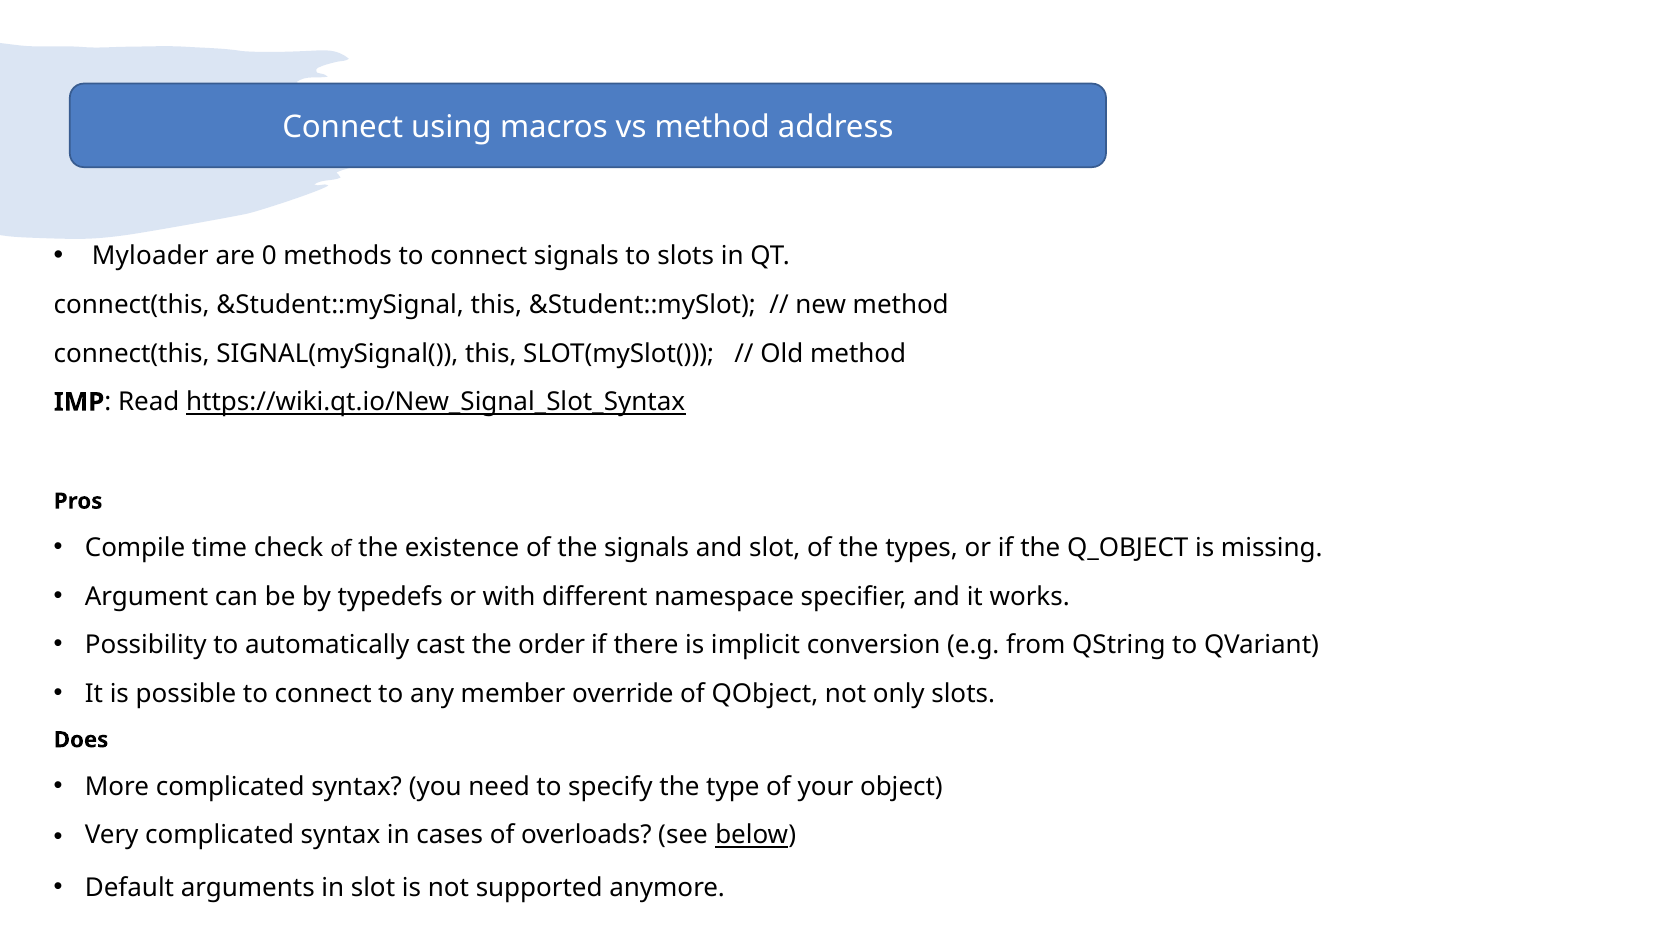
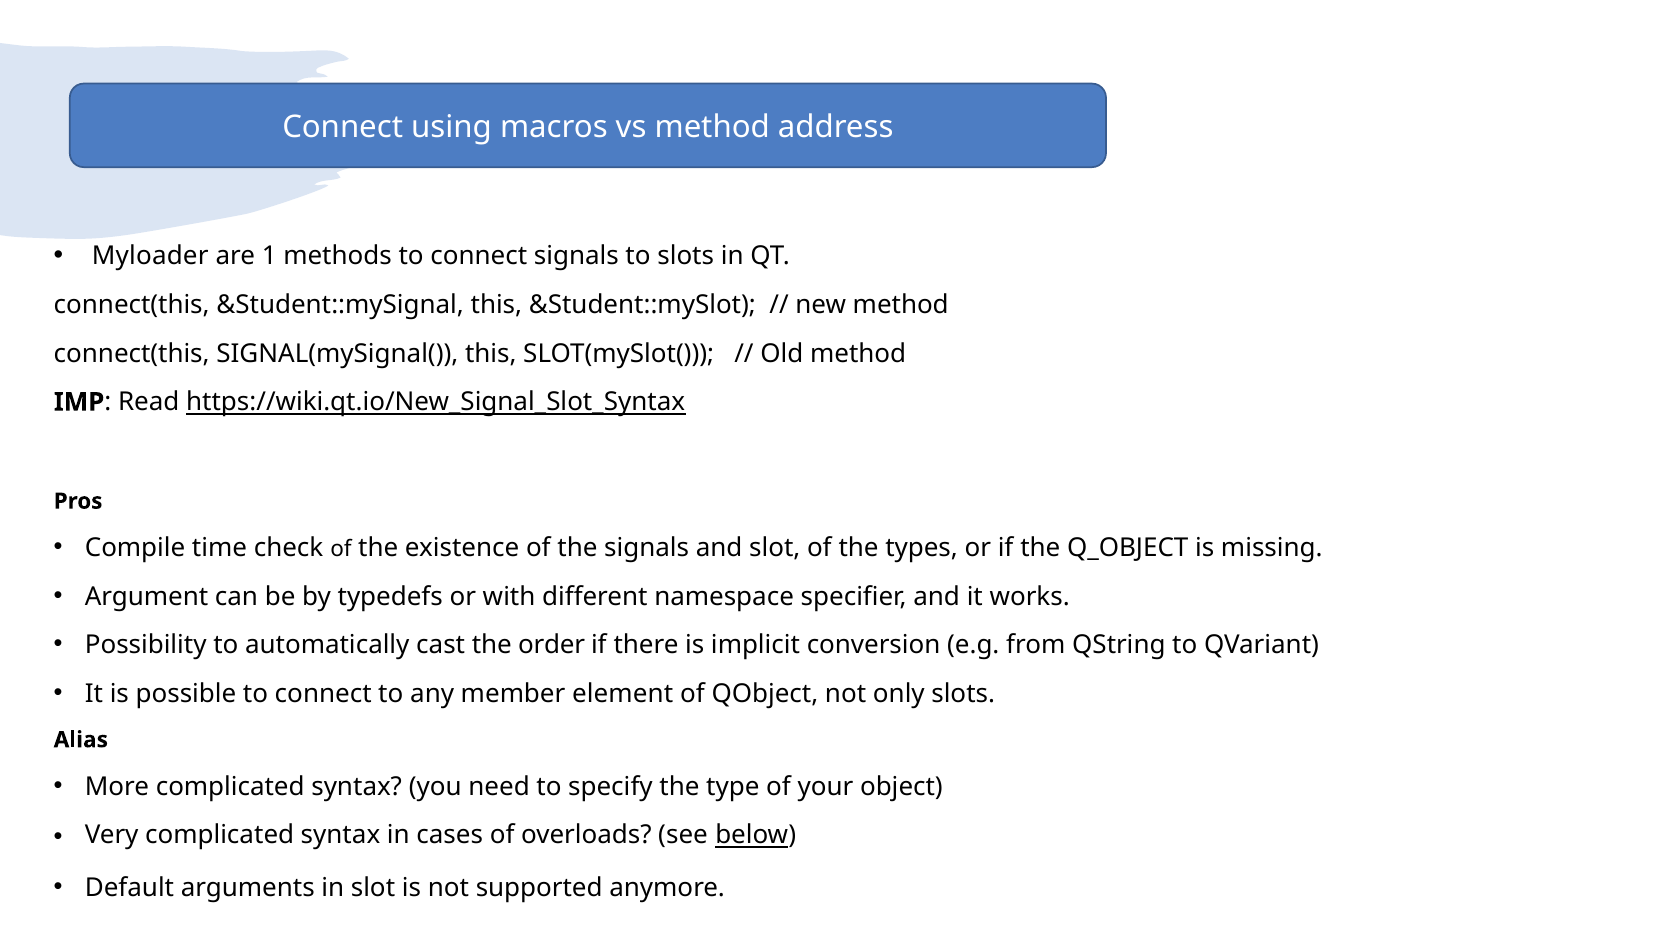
0: 0 -> 1 (269, 256)
override: override -> element (623, 694)
Does: Does -> Alias (81, 740)
